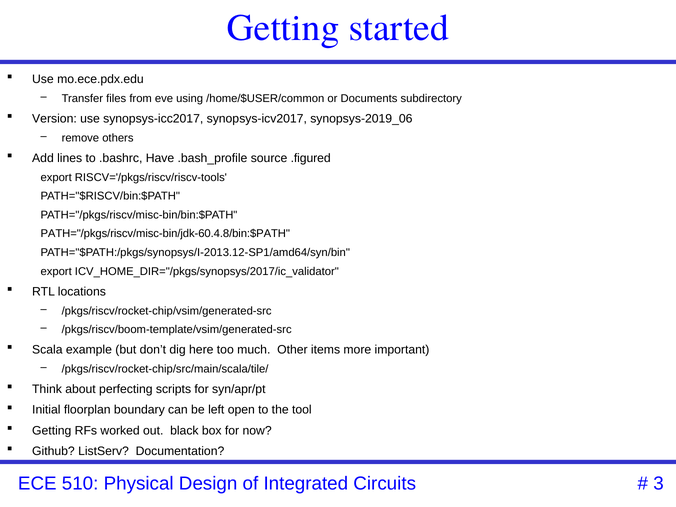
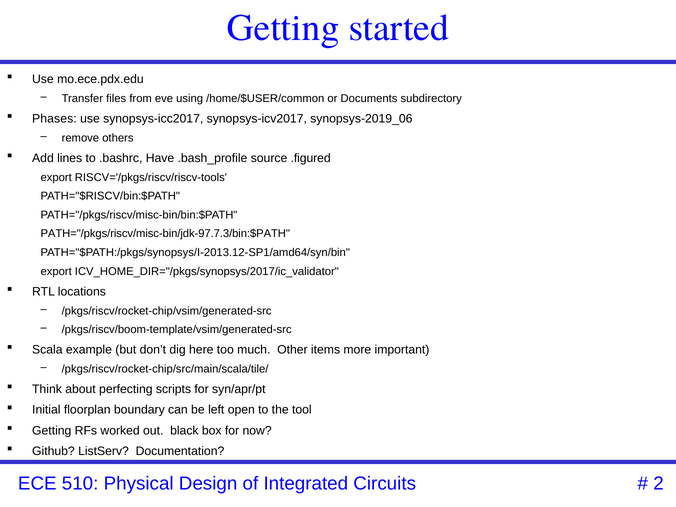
Version: Version -> Phases (54, 119)
PATH="/pkgs/riscv/misc-bin/jdk-60.4.8/bin:$PATH: PATH="/pkgs/riscv/misc-bin/jdk-60.4.8/bin:$PATH -> PATH="/pkgs/riscv/misc-bin/jdk-97.7.3/bin:$PATH (165, 234)
3: 3 -> 2 (658, 484)
